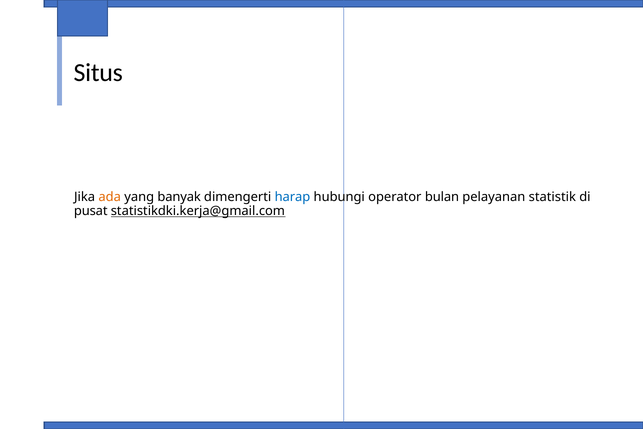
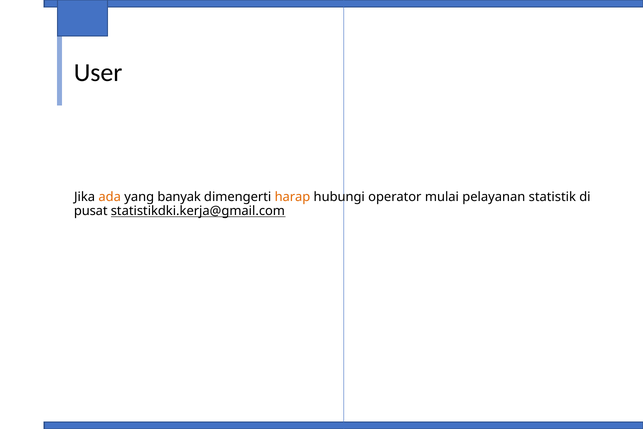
Situs: Situs -> User (98, 72)
harap colour: blue -> orange (292, 197)
bulan: bulan -> mulai (442, 197)
